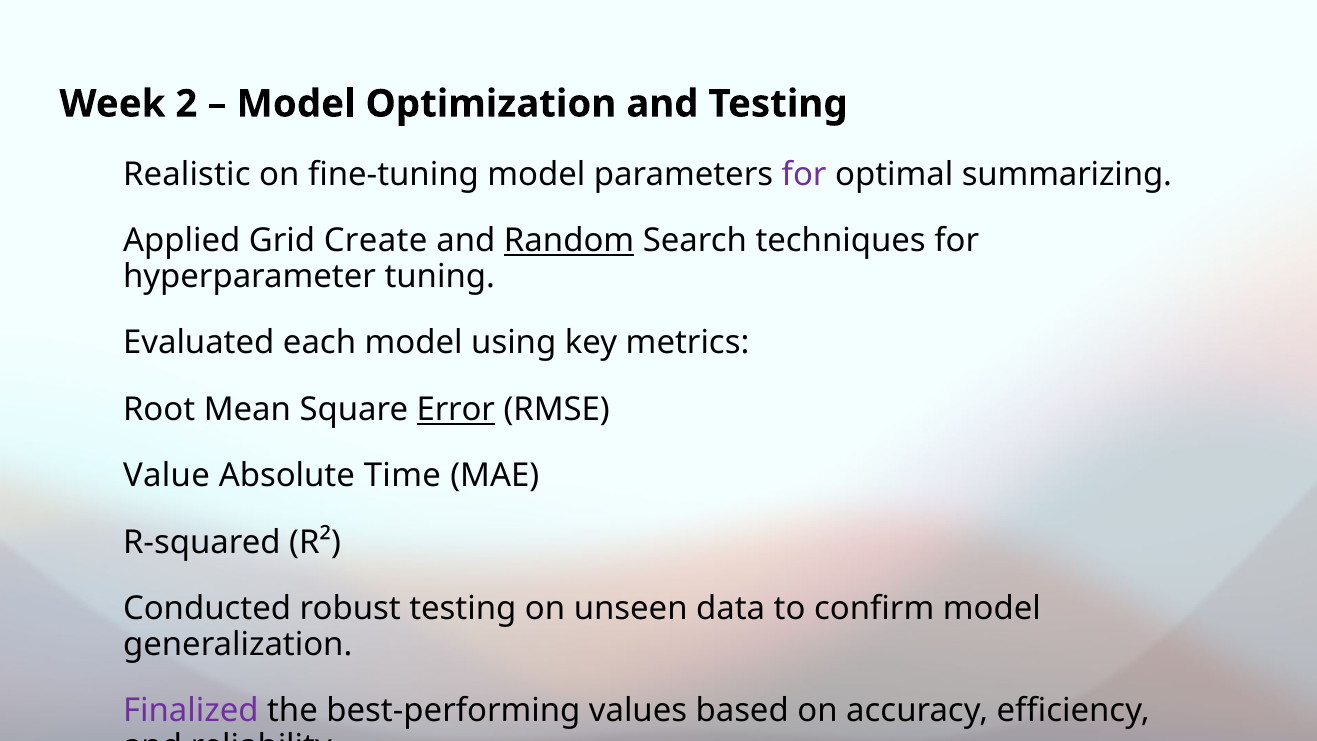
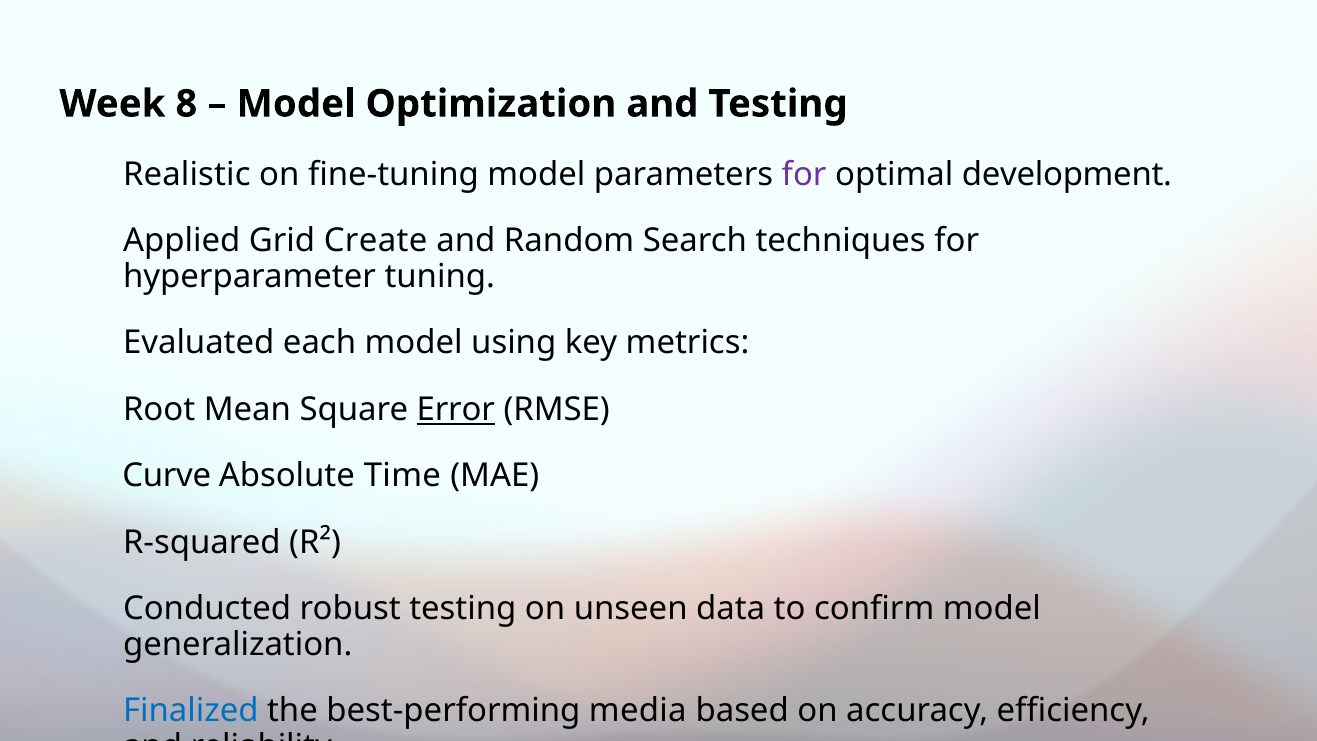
2: 2 -> 8 (186, 104)
summarizing: summarizing -> development (1067, 175)
Random underline: present -> none (569, 241)
Value: Value -> Curve (167, 476)
Finalized colour: purple -> blue (191, 711)
values: values -> media (638, 711)
